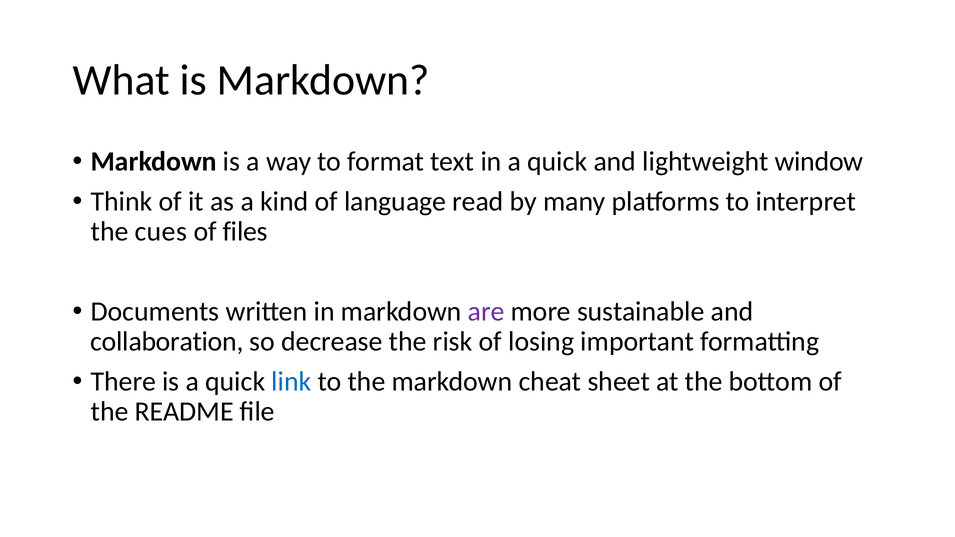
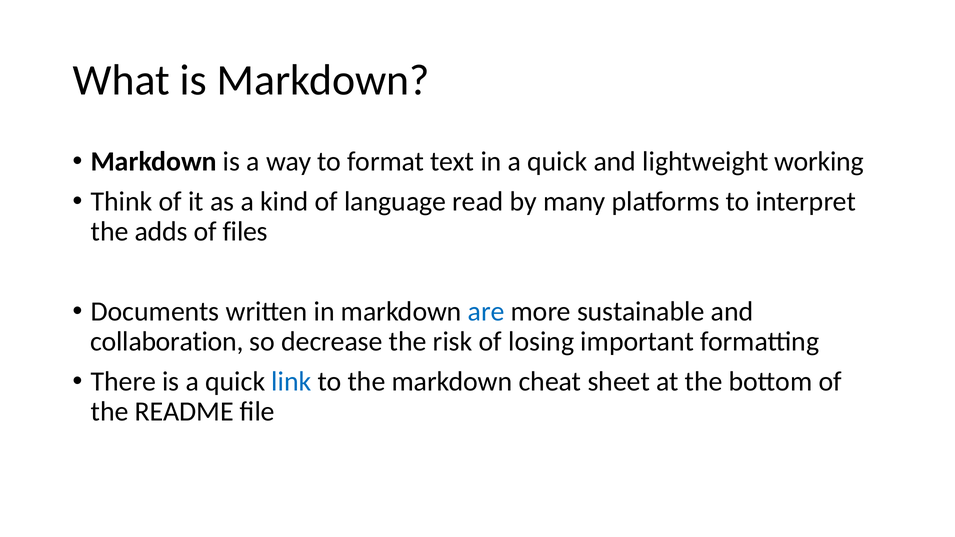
window: window -> working (819, 161)
cues: cues -> adds (161, 232)
are colour: purple -> blue (486, 312)
